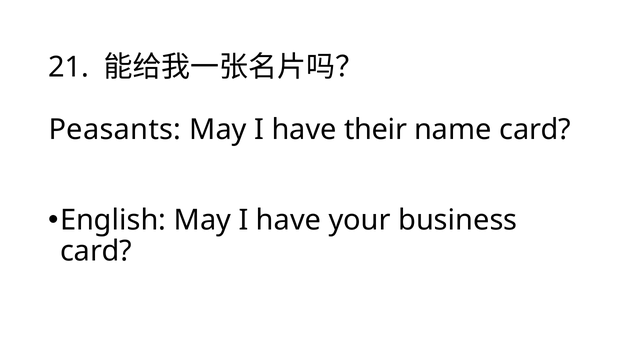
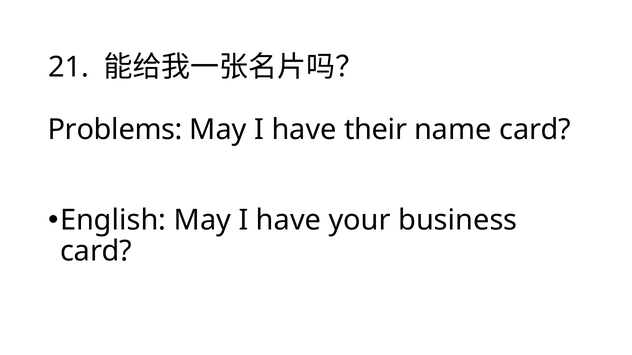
Peasants: Peasants -> Problems (115, 130)
